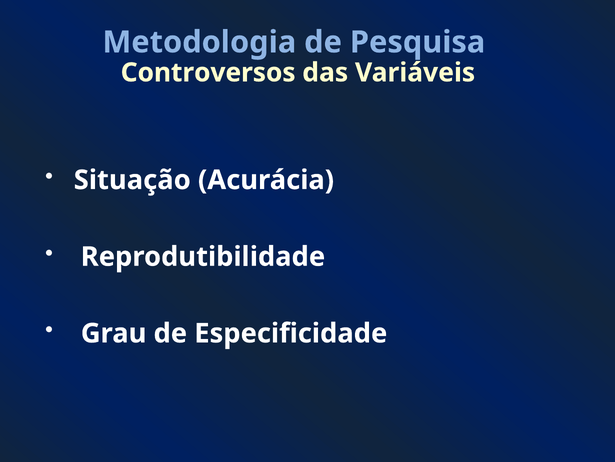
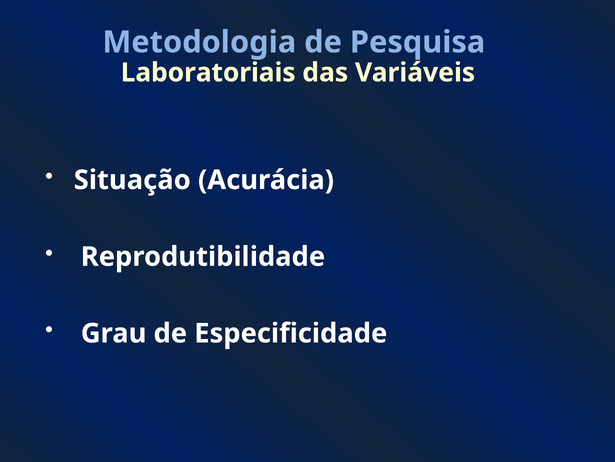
Controversos: Controversos -> Laboratoriais (208, 73)
